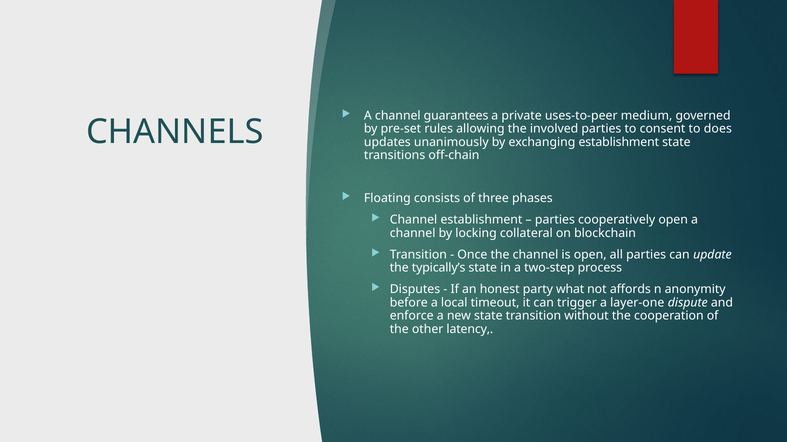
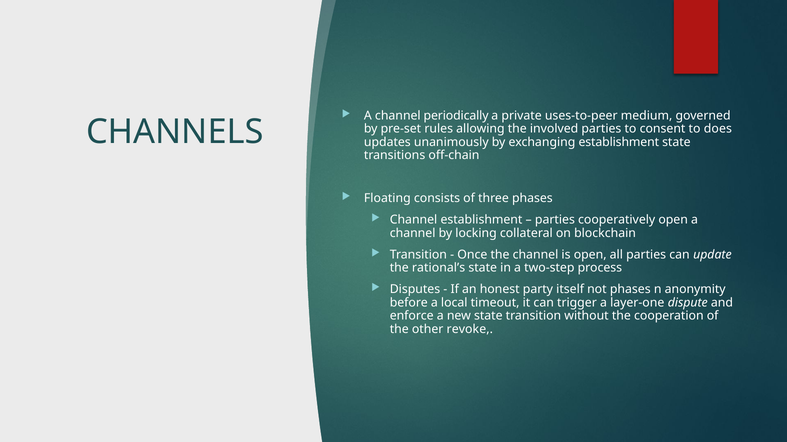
guarantees: guarantees -> periodically (456, 116)
typically’s: typically’s -> rational’s (439, 268)
what: what -> itself (570, 290)
not affords: affords -> phases (630, 290)
latency: latency -> revoke (470, 330)
